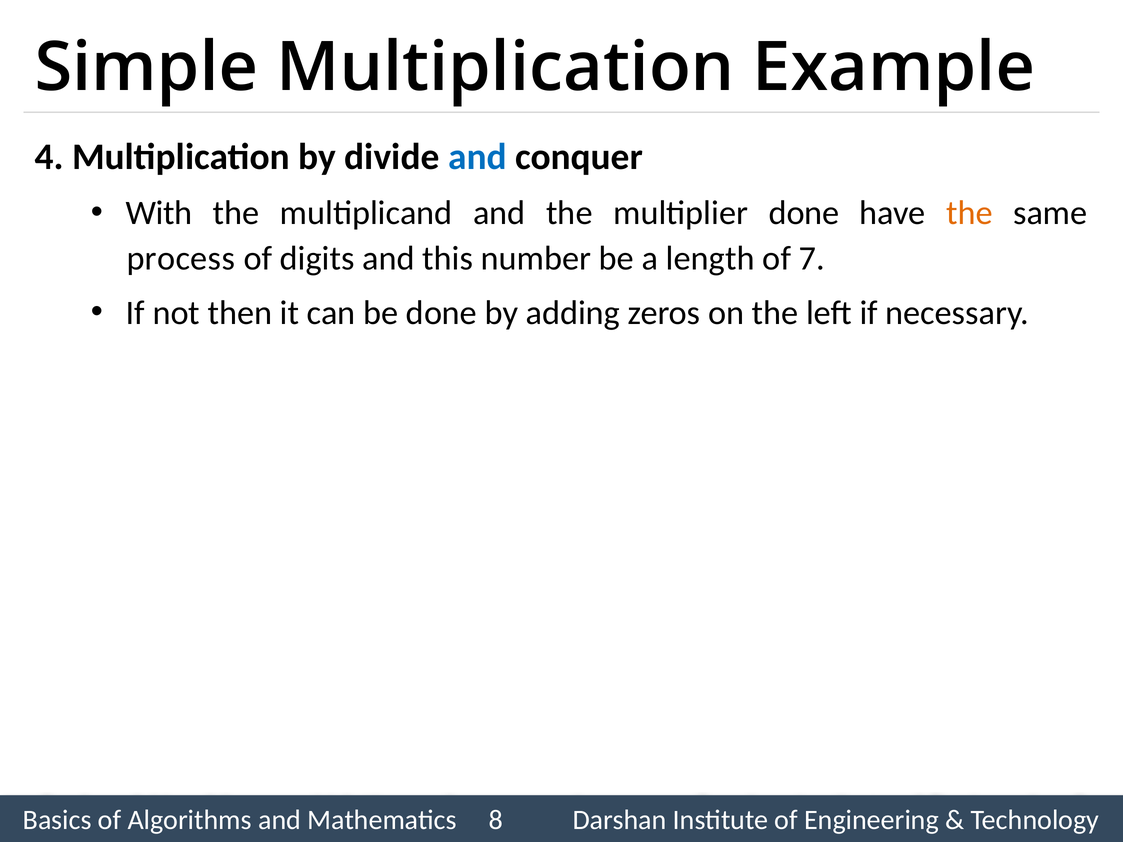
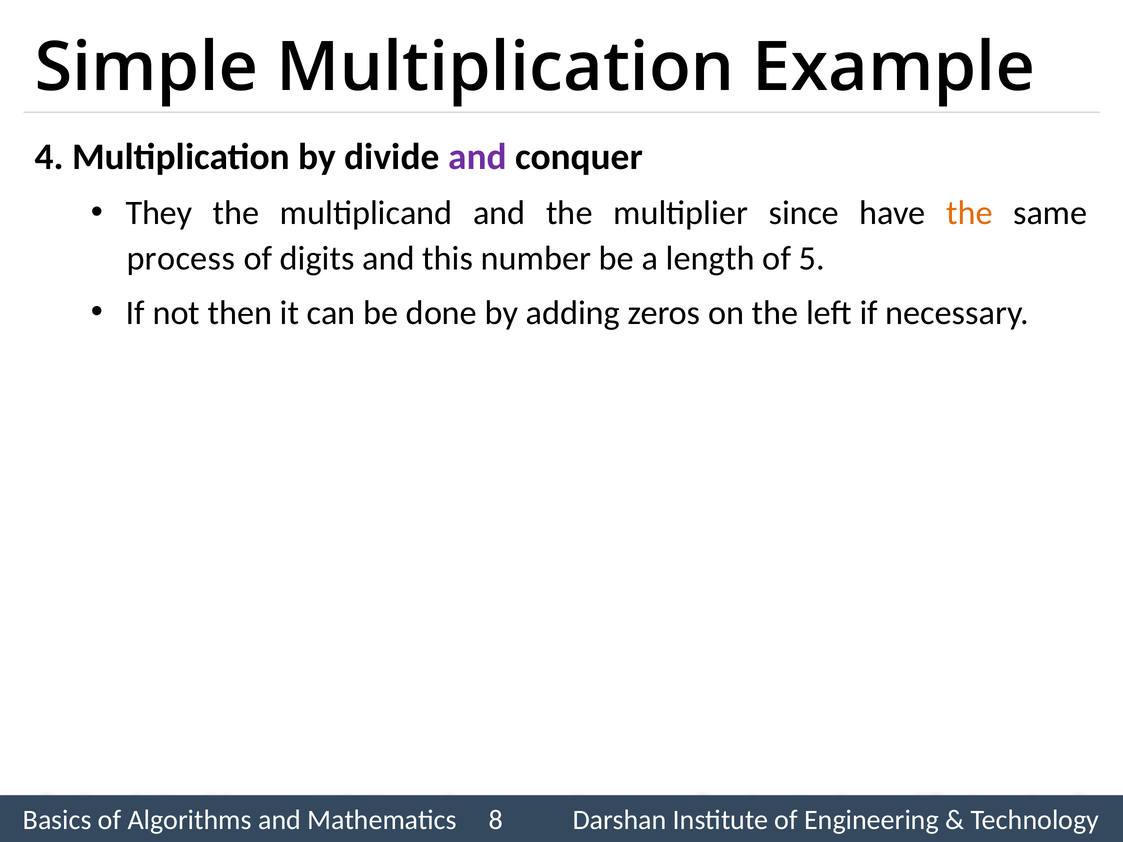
and colour: blue -> purple (477, 157)
With: With -> They (159, 213)
multiplier done: done -> since (804, 213)
7: 7 -> 5 (812, 258)
